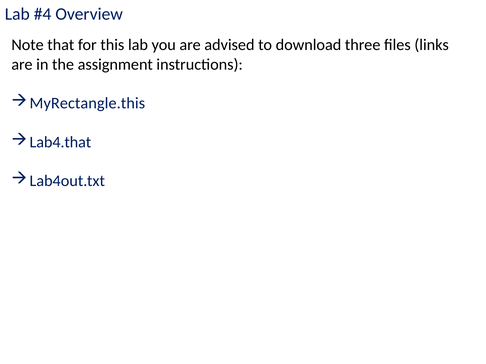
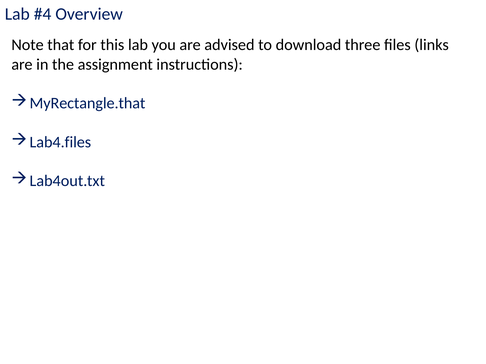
MyRectangle.this: MyRectangle.this -> MyRectangle.that (87, 103)
Lab4.that: Lab4.that -> Lab4.files (60, 142)
